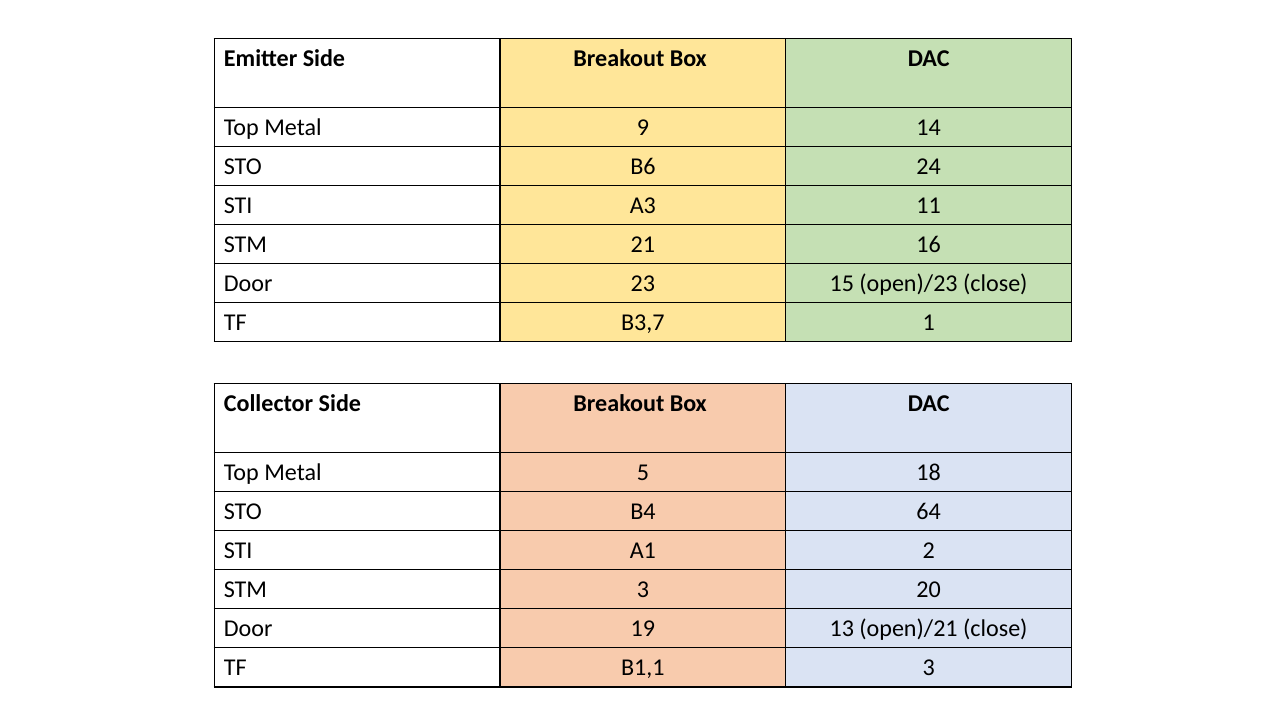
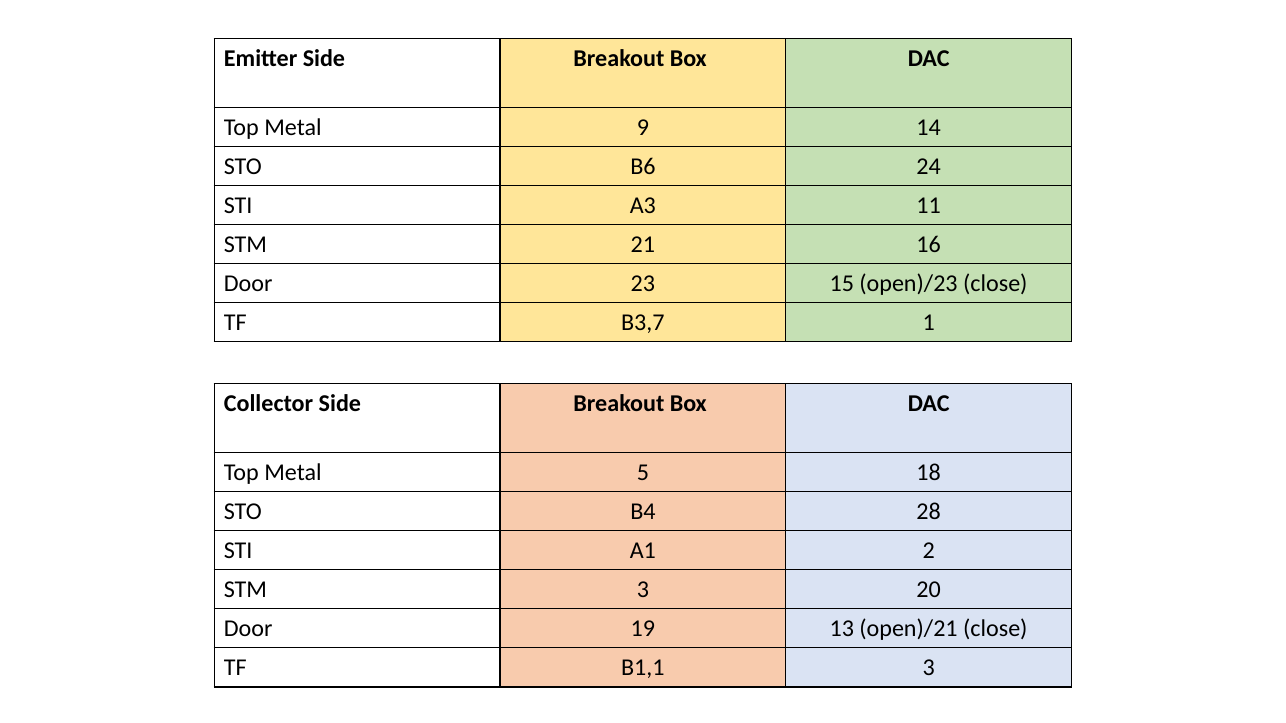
64: 64 -> 28 (929, 512)
